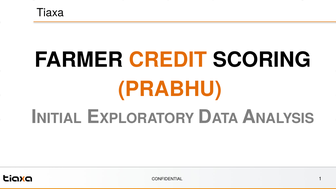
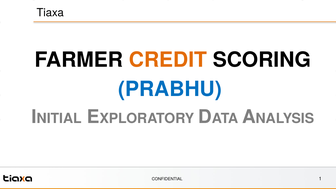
PRABHU colour: orange -> blue (170, 89)
